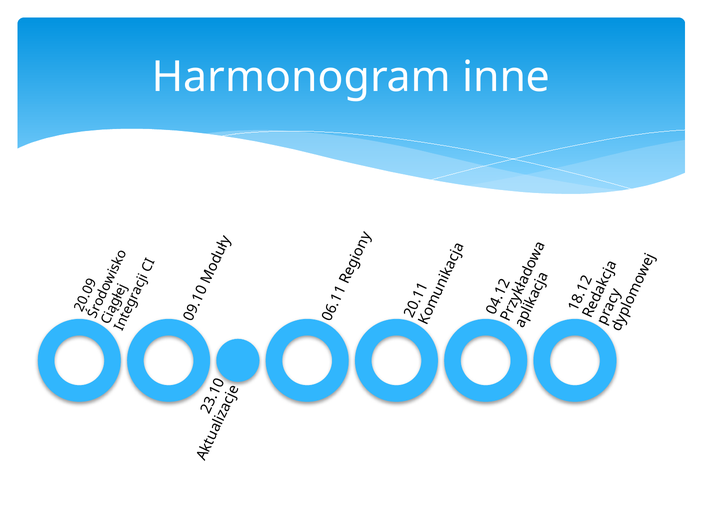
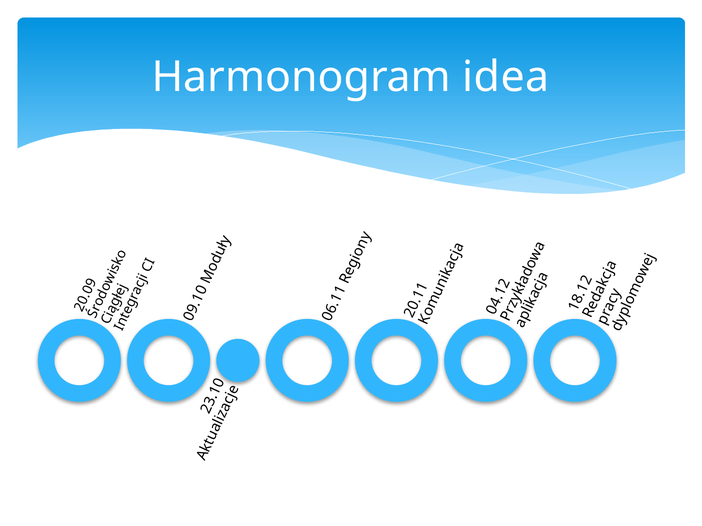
inne: inne -> idea (506, 77)
